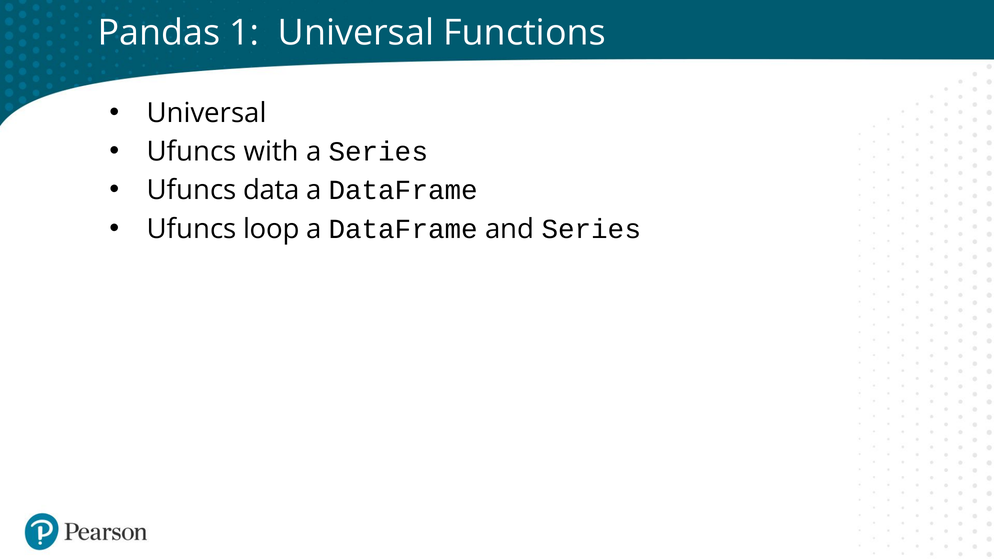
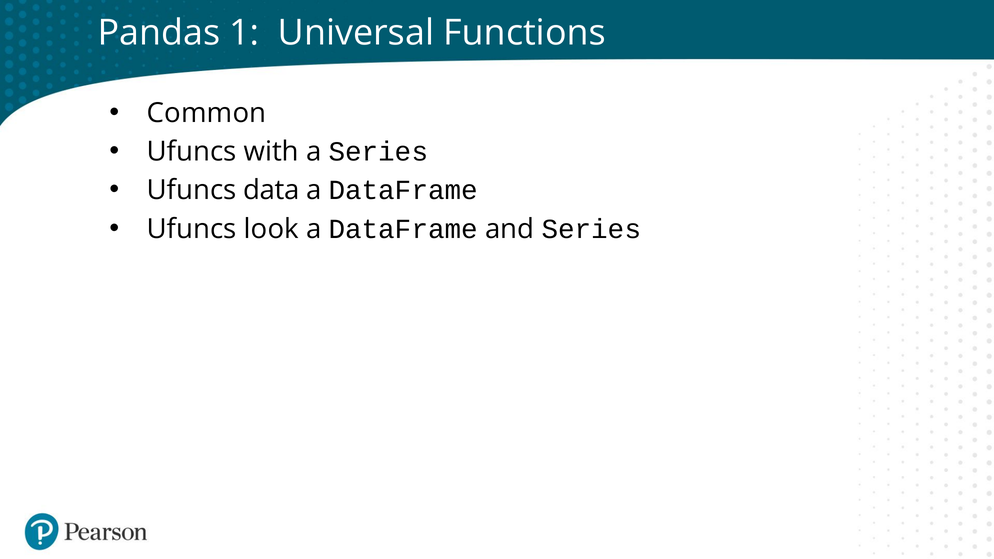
Universal: Universal -> Common (207, 113)
loop: loop -> look (271, 229)
